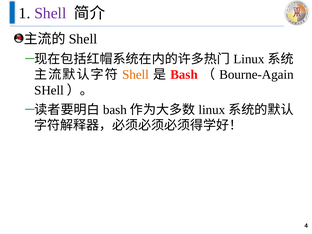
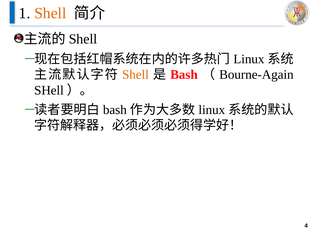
Shell colour: purple -> orange (50, 13)
